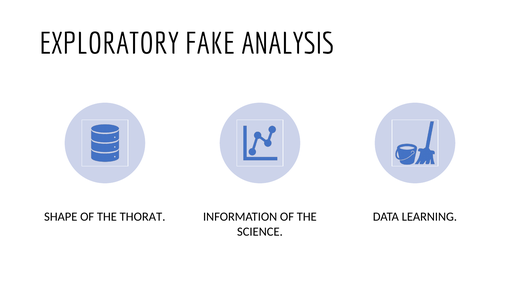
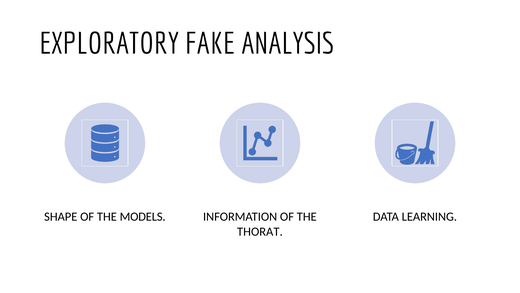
THORAT: THORAT -> MODELS (143, 216)
SCIENCE: SCIENCE -> THORAT (260, 231)
